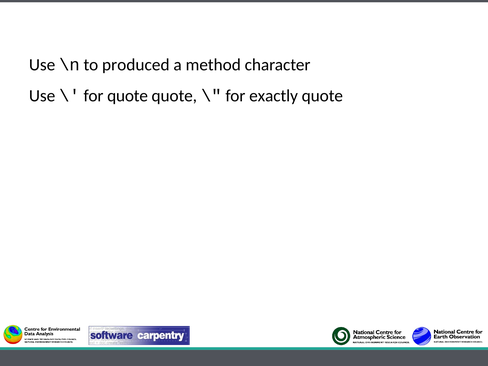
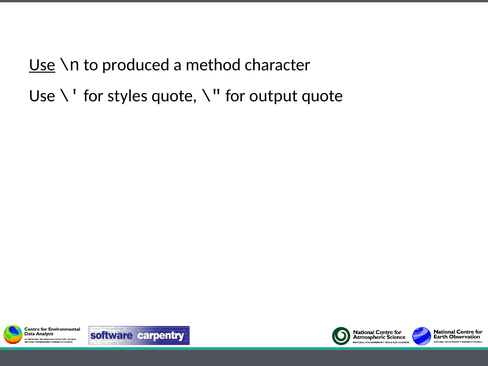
Use underline: none -> present (42, 65)
for quote: quote -> styles (127, 96)
exactly: exactly -> output (273, 96)
